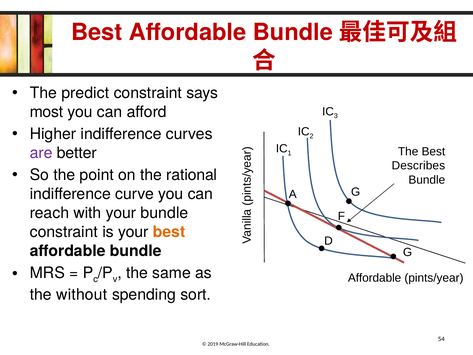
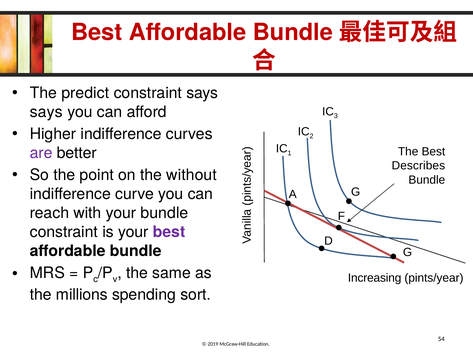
most: most -> says (46, 112)
rational: rational -> without (192, 175)
best colour: orange -> purple (169, 232)
Affordable: Affordable -> Increasing (375, 278)
without: without -> millions (82, 294)
